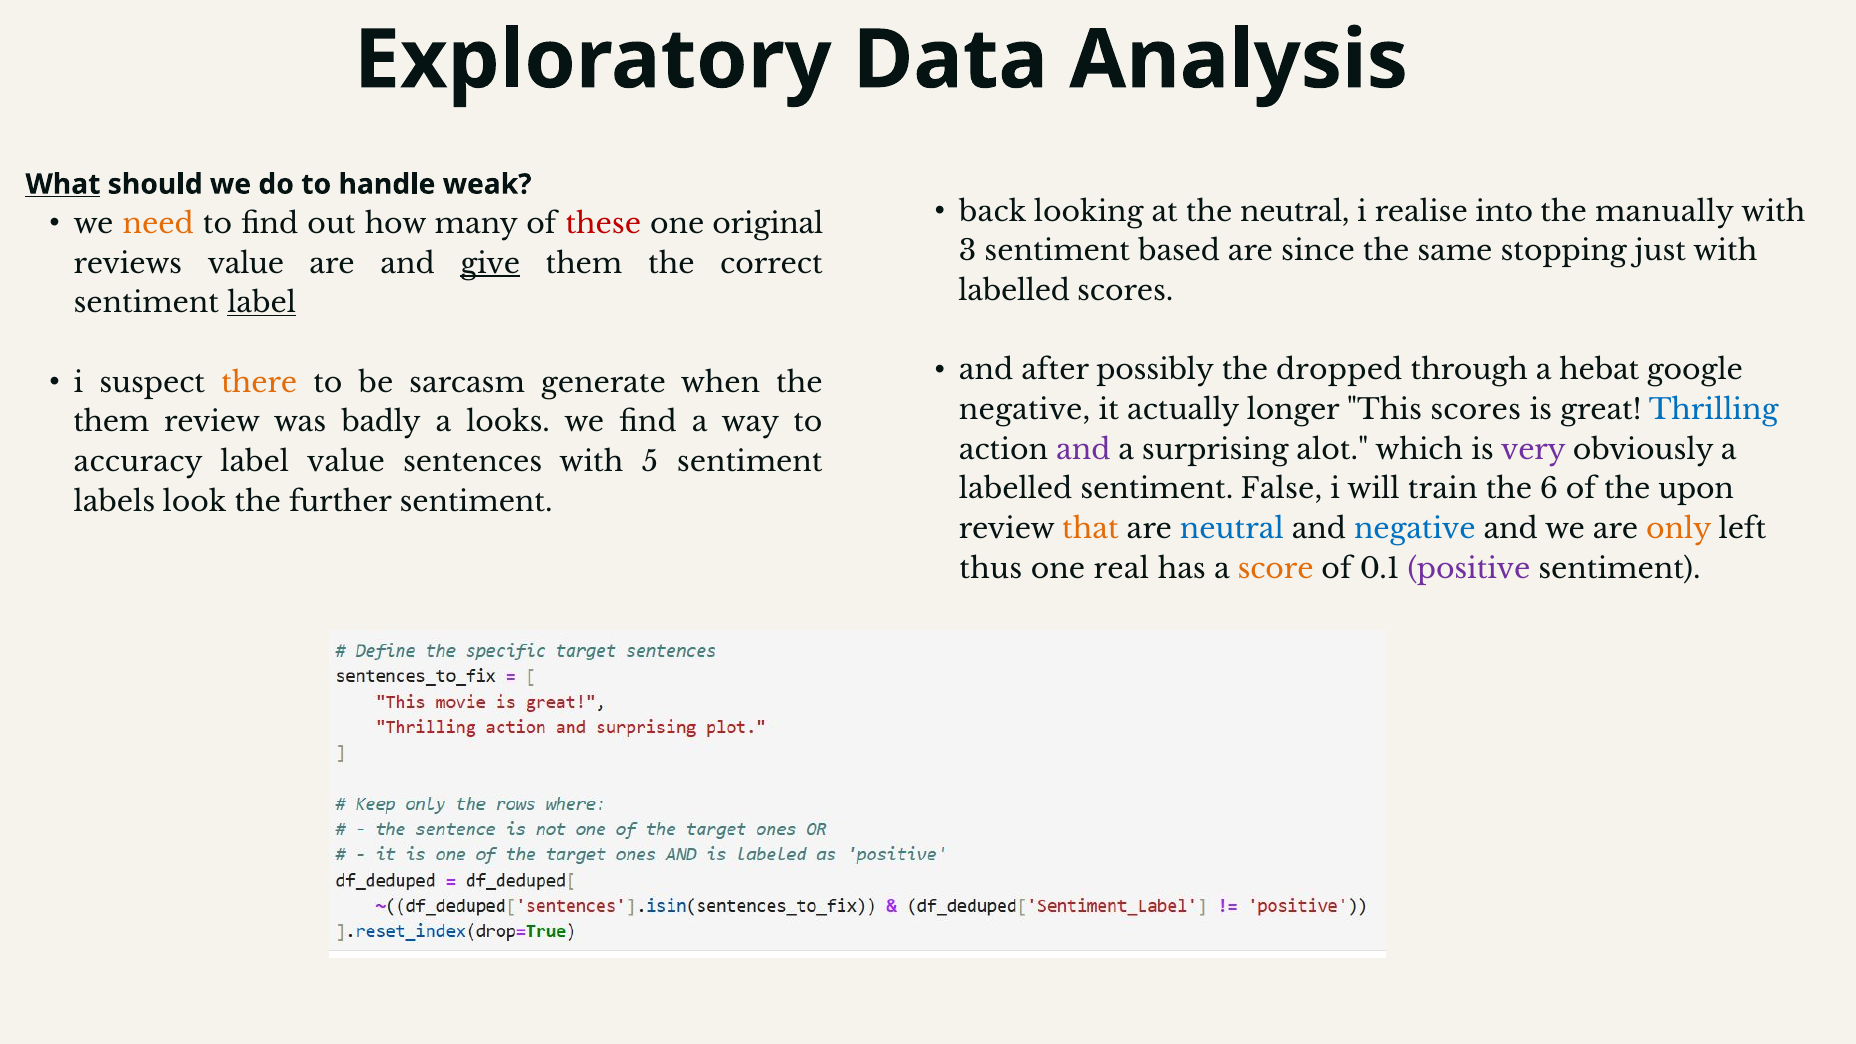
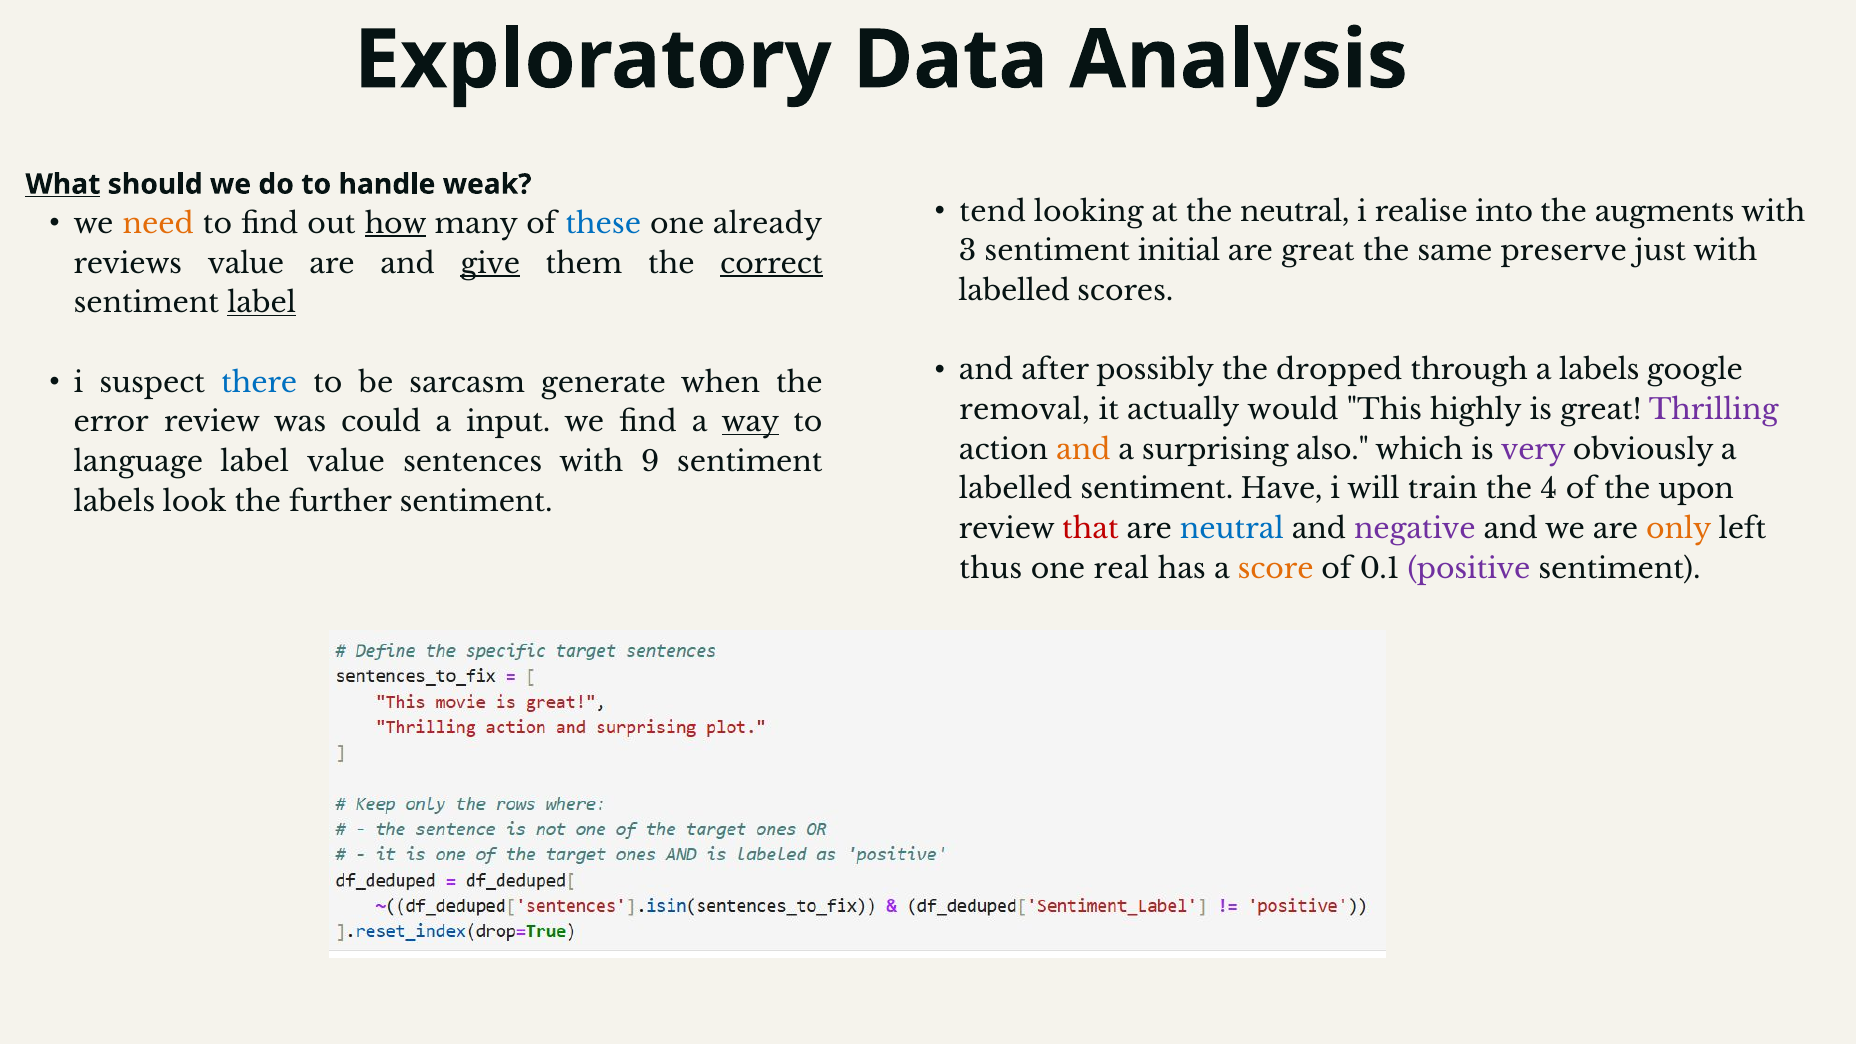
back: back -> tend (993, 212)
manually: manually -> augments (1665, 212)
how underline: none -> present (396, 224)
these colour: red -> blue (603, 224)
original: original -> already (768, 224)
based: based -> initial (1179, 251)
are since: since -> great (1318, 251)
stopping: stopping -> preserve (1564, 251)
correct underline: none -> present (771, 264)
a hebat: hebat -> labels (1599, 370)
there colour: orange -> blue (259, 383)
negative: negative -> removal (1025, 410)
longer: longer -> would (1293, 410)
This scores: scores -> highly (1476, 410)
Thrilling colour: blue -> purple (1714, 410)
them: them -> error (111, 422)
badly: badly -> could (381, 422)
looks: looks -> input (508, 422)
way underline: none -> present (750, 422)
and colour: purple -> orange (1083, 450)
alot: alot -> also (1333, 450)
accuracy: accuracy -> language (138, 462)
5: 5 -> 9 (650, 462)
False: False -> Have (1282, 489)
6: 6 -> 4 (1549, 489)
that colour: orange -> red (1090, 529)
negative colour: blue -> purple (1415, 529)
